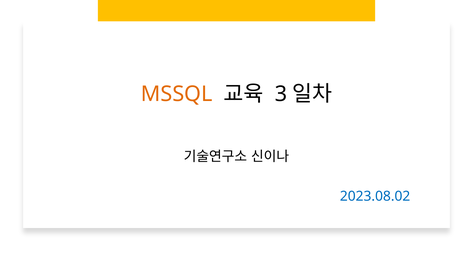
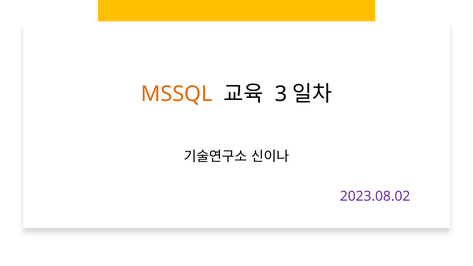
2023.08.02 colour: blue -> purple (375, 196)
